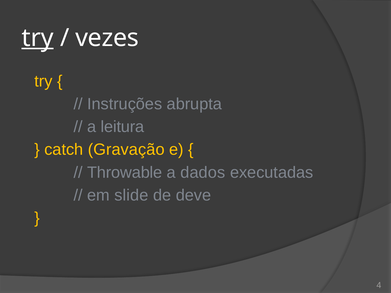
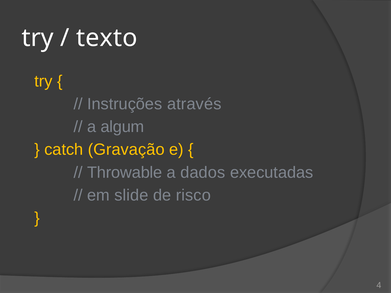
try underline: present -> none (38, 38)
vezes: vezes -> texto (107, 38)
abrupta: abrupta -> através (194, 104)
leitura: leitura -> algum (122, 127)
deve: deve -> risco (193, 195)
